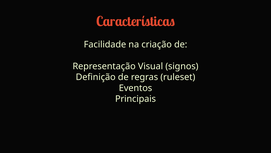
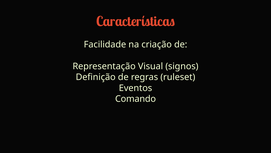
Principais: Principais -> Comando (136, 99)
